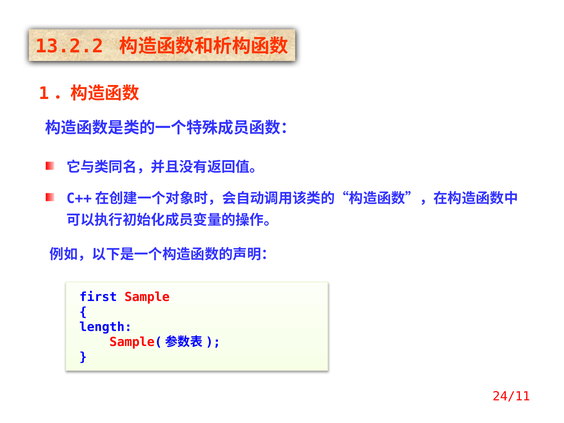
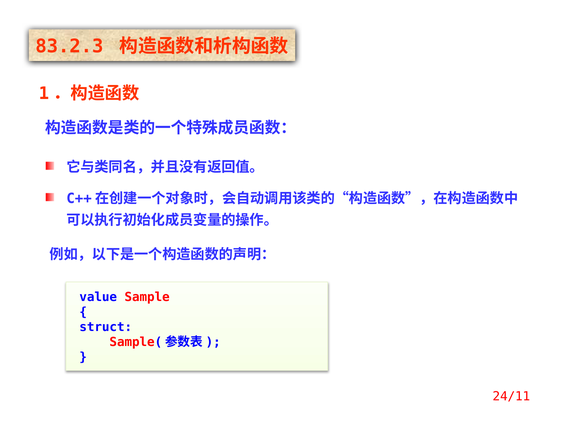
13.2.2: 13.2.2 -> 83.2.3 (70, 46)
first: first -> value (98, 297)
length: length -> struct (106, 327)
